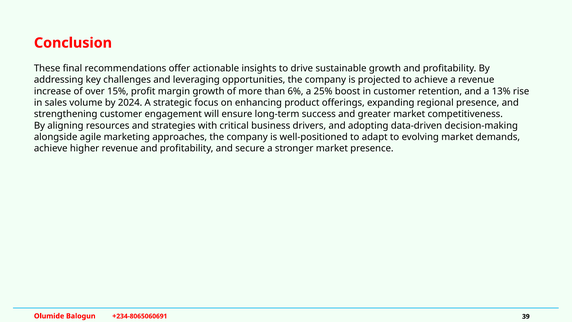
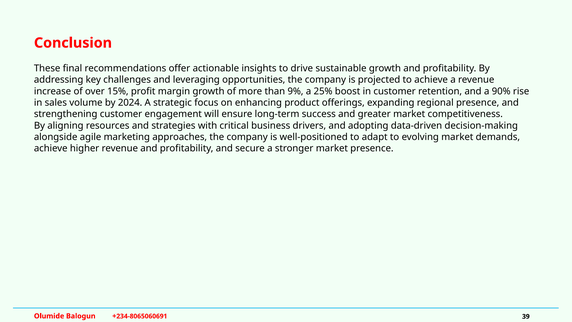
6%: 6% -> 9% (295, 91)
13%: 13% -> 90% (501, 91)
